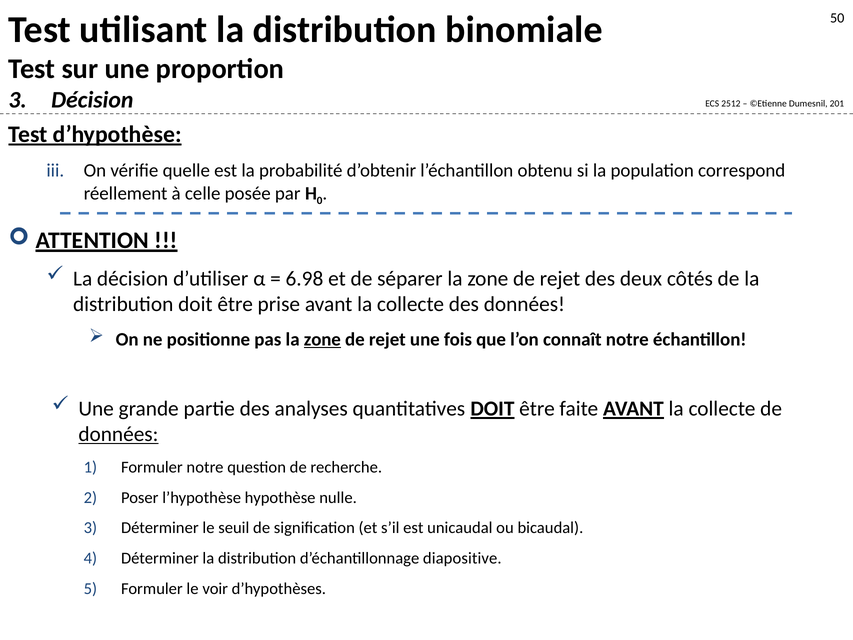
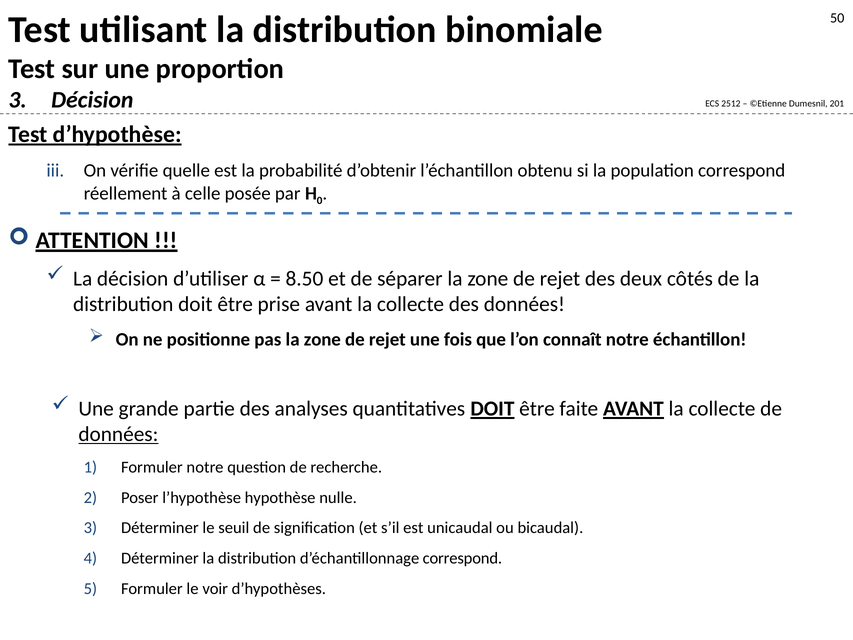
6.98: 6.98 -> 8.50 (304, 279)
zone underline: present -> none (322, 339)
d’échantillonnage diapositive: diapositive -> correspond (462, 558)
